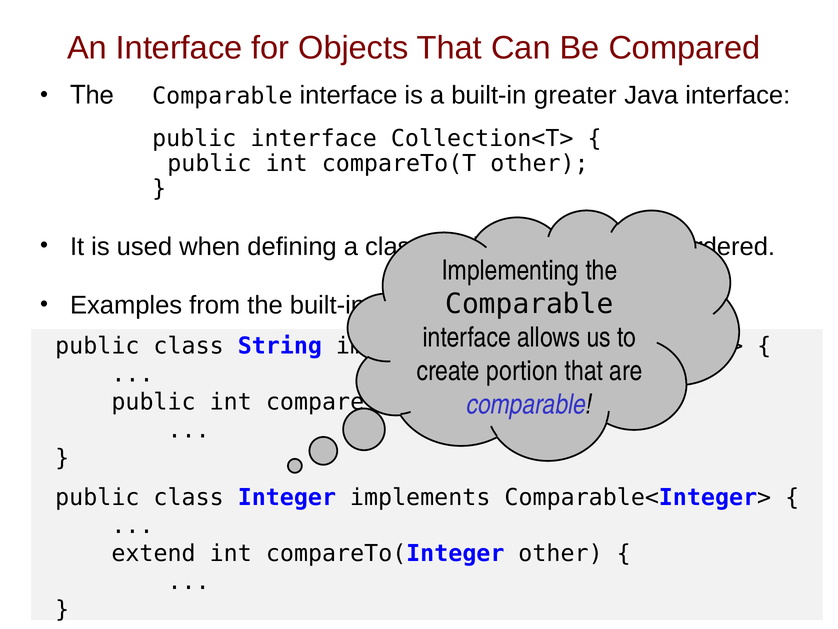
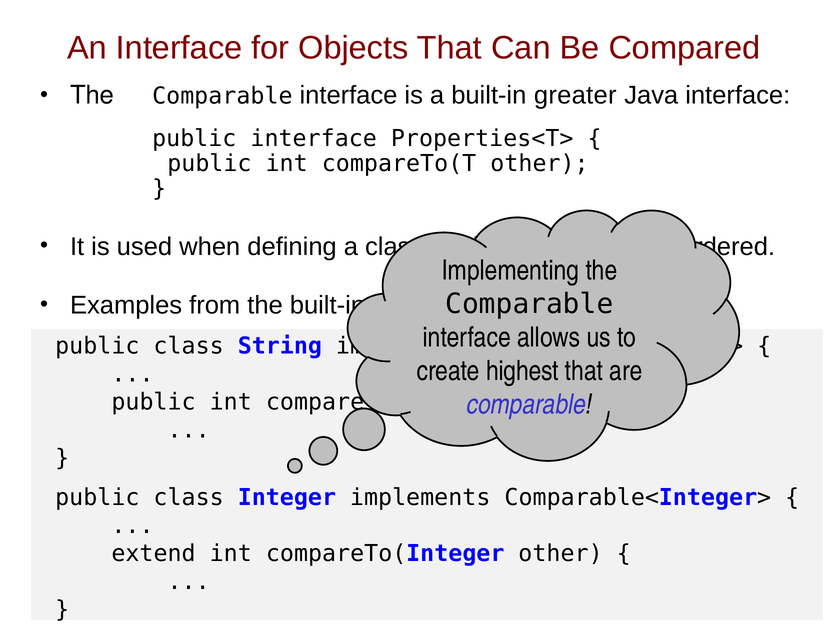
Collection<T>: Collection<T> -> Properties<T> (482, 138)
portion: portion -> highest (522, 371)
